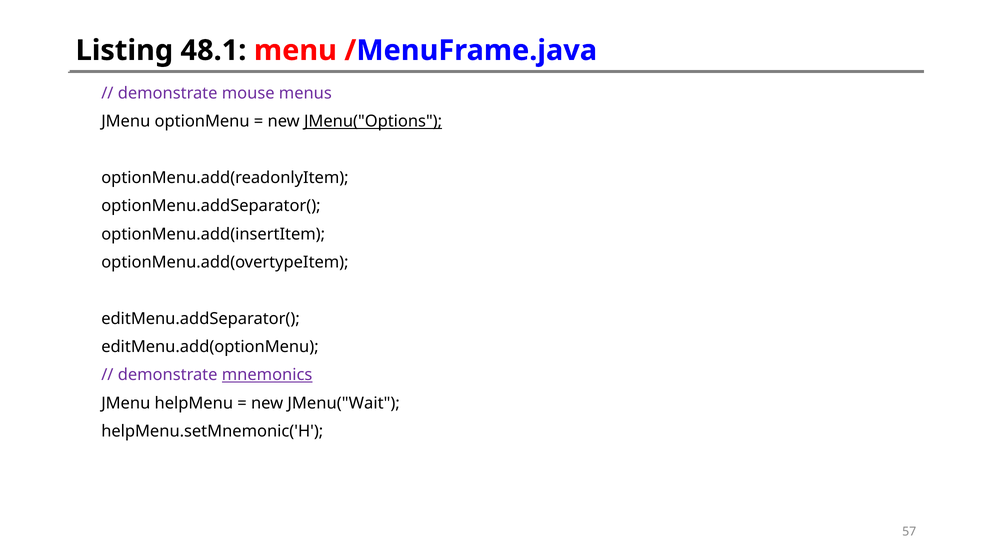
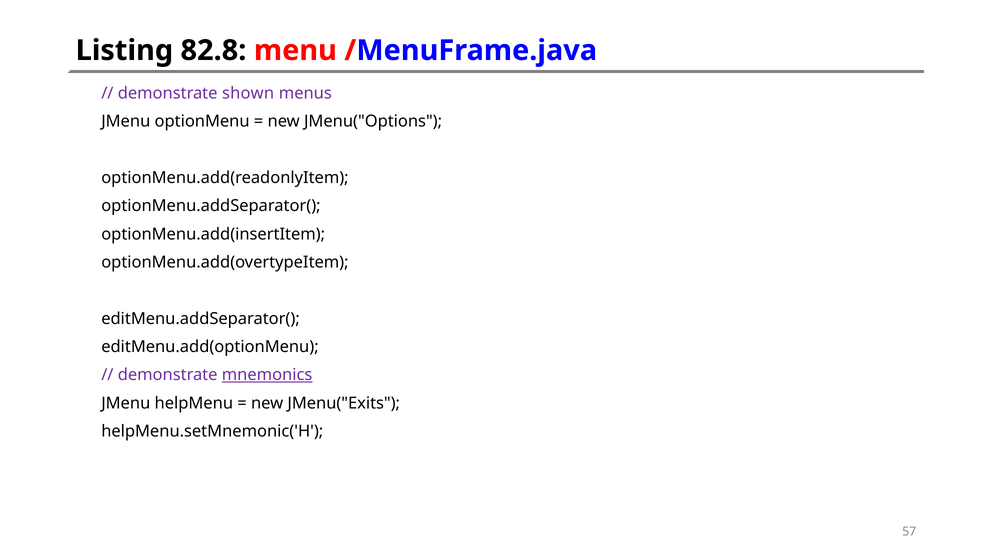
48.1: 48.1 -> 82.8 (213, 50)
mouse: mouse -> shown (248, 93)
JMenu("Options underline: present -> none (373, 121)
JMenu("Wait: JMenu("Wait -> JMenu("Exits (344, 403)
